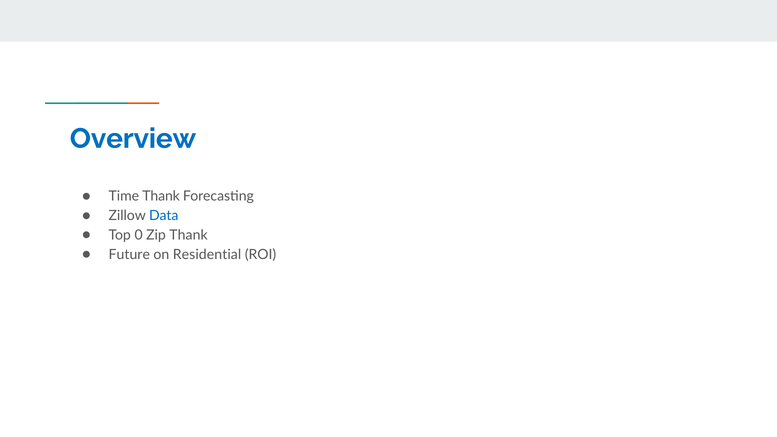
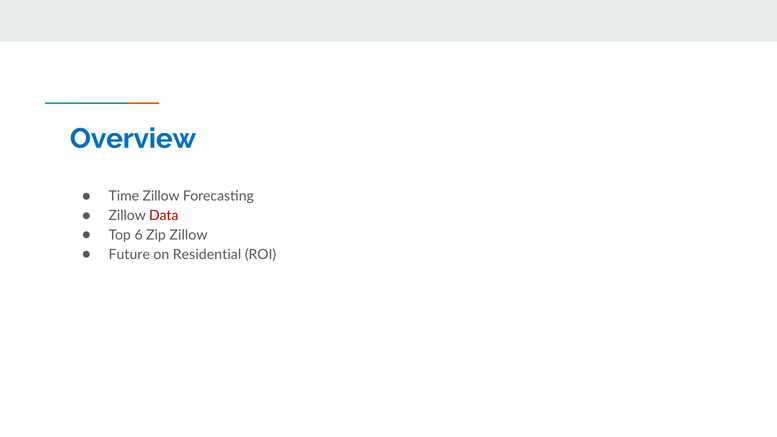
Time Thank: Thank -> Zillow (161, 196)
Data colour: blue -> red (164, 216)
0: 0 -> 6 (139, 235)
Zip Thank: Thank -> Zillow (188, 235)
